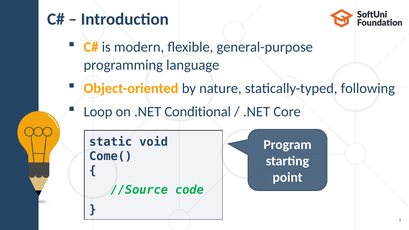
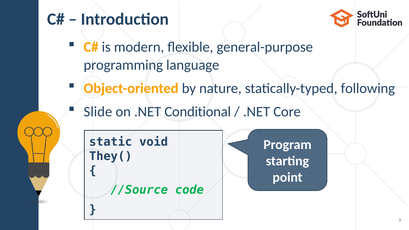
Loop: Loop -> Slide (98, 112)
Come(: Come( -> They( (111, 156)
